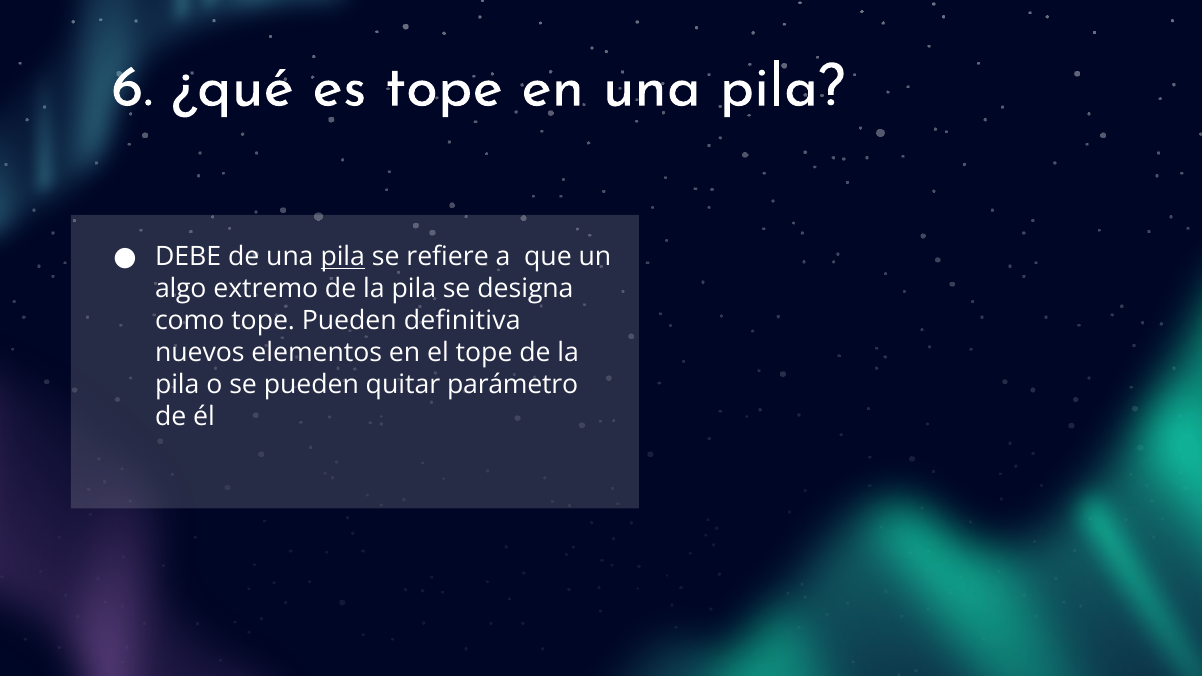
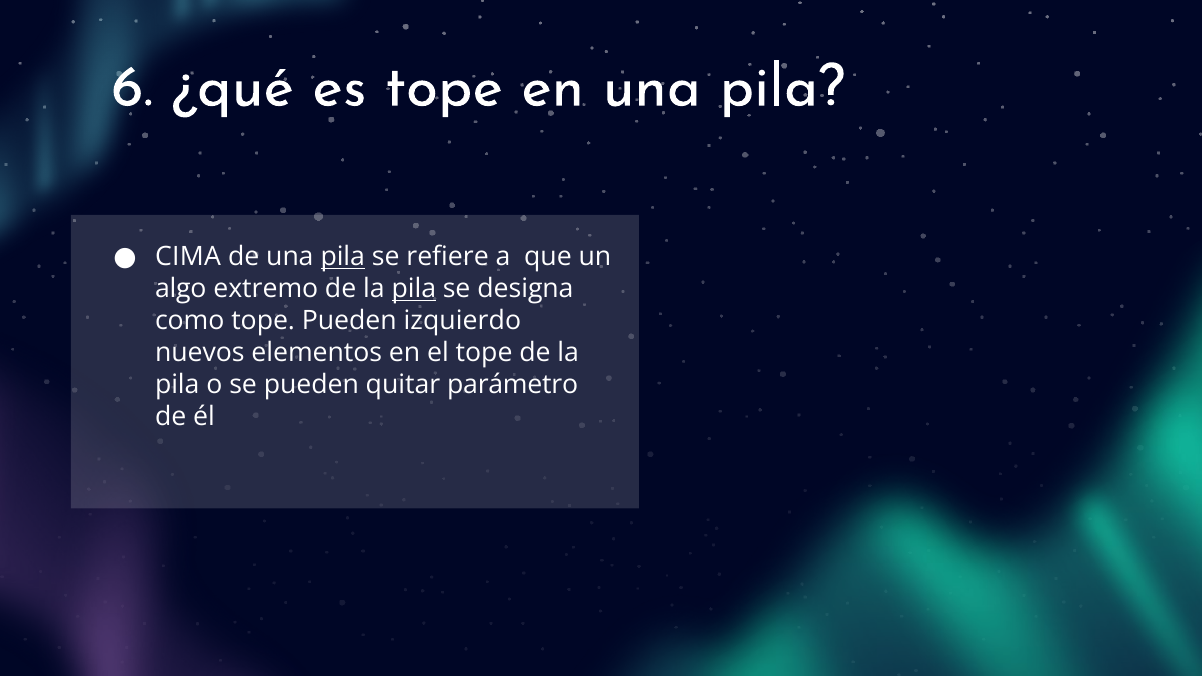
DEBE: DEBE -> CIMA (188, 257)
pila underline: none -> present (414, 289)
definitiva: definitiva -> izquierdo (462, 321)
